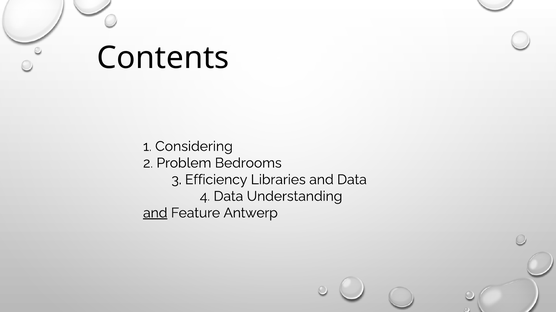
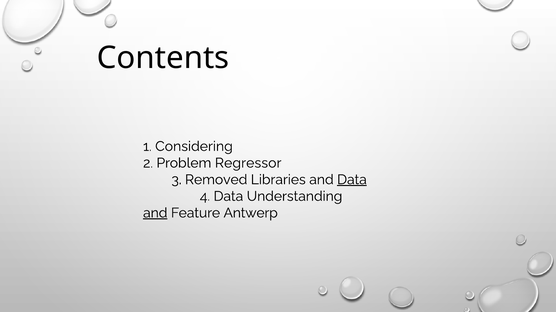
Bedrooms: Bedrooms -> Regressor (248, 163)
Efficiency: Efficiency -> Removed (216, 180)
Data underline: none -> present (352, 180)
